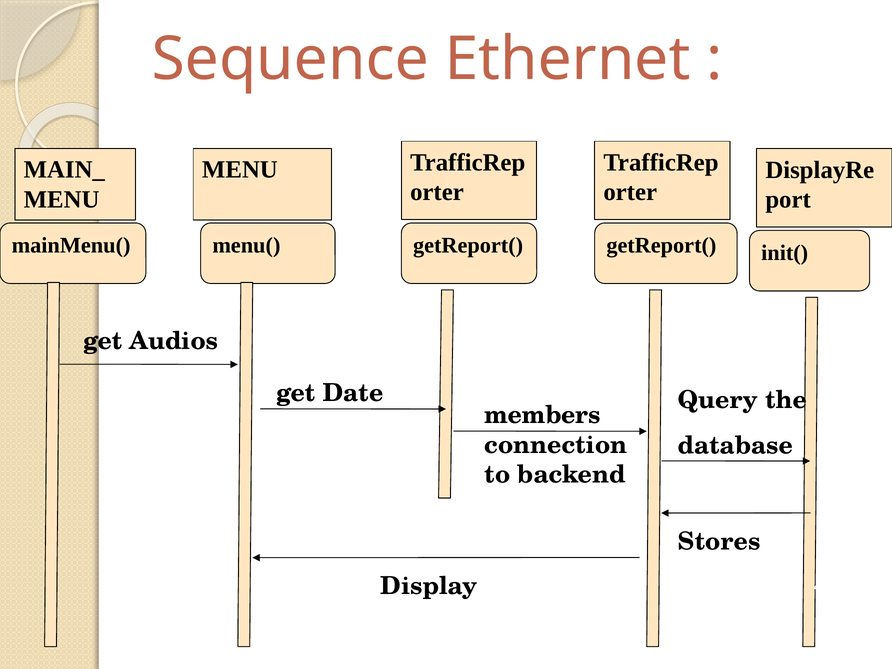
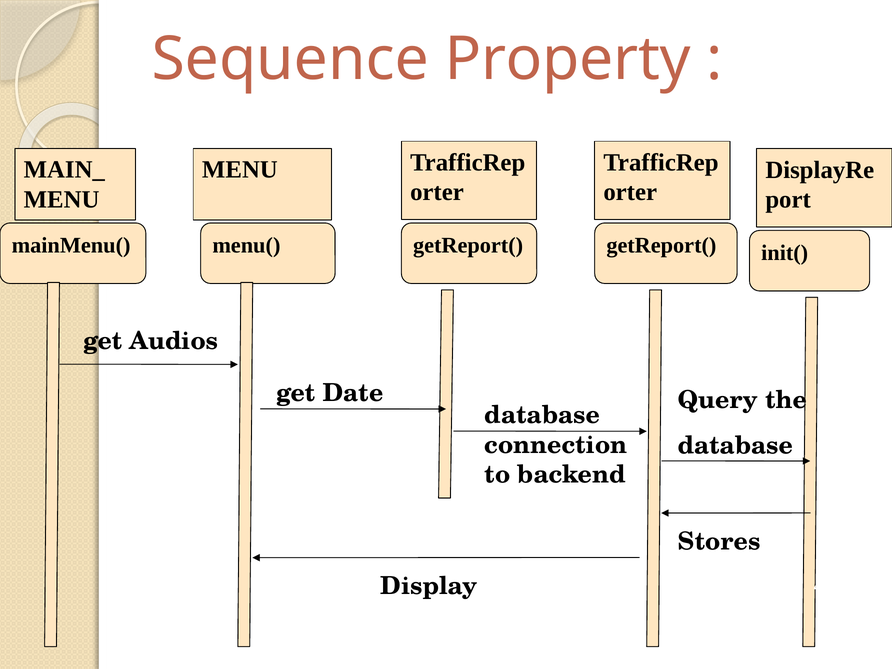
Ethernet: Ethernet -> Property (568, 59)
members: members -> database (542, 415)
